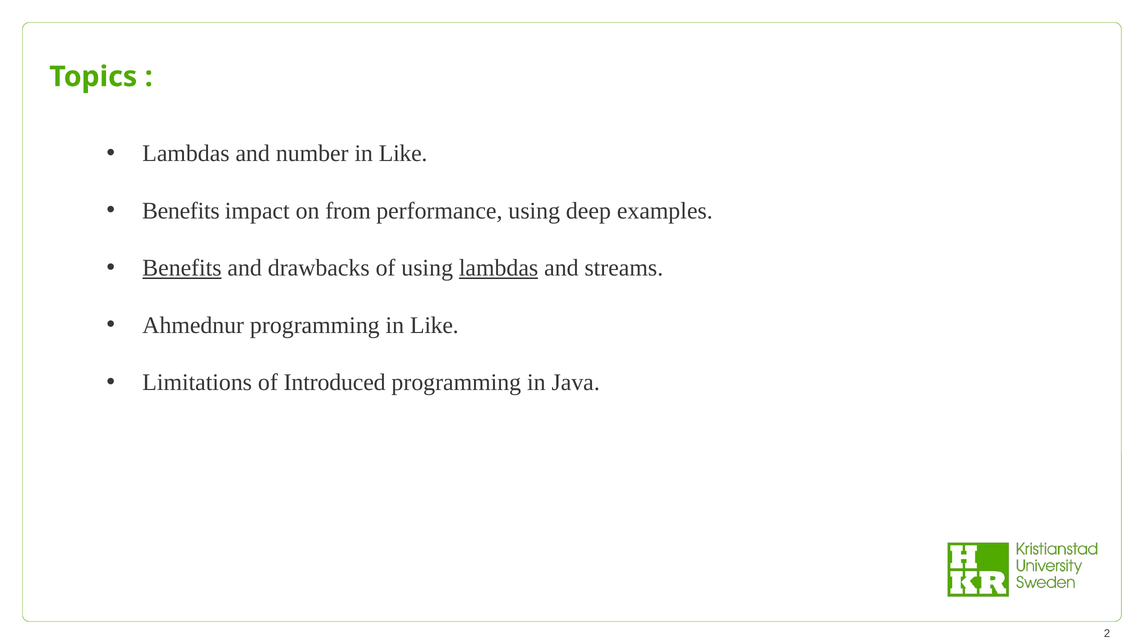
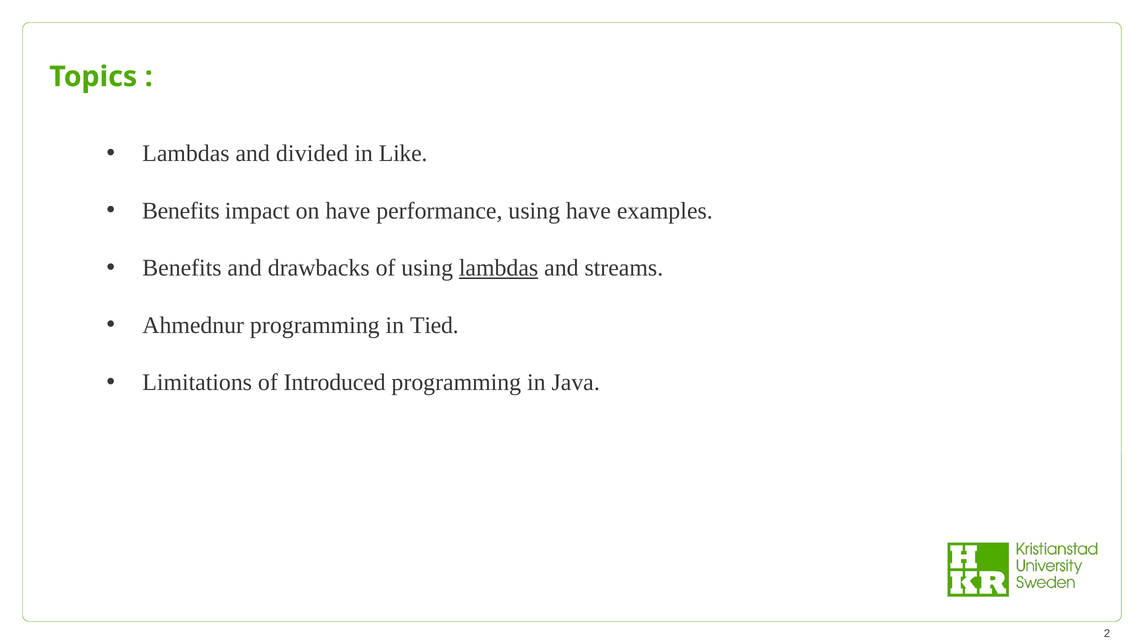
number: number -> divided (312, 153)
on from: from -> have (348, 211)
using deep: deep -> have (588, 211)
Benefits underline: present -> none (182, 268)
programming in Like: Like -> Tied (434, 325)
